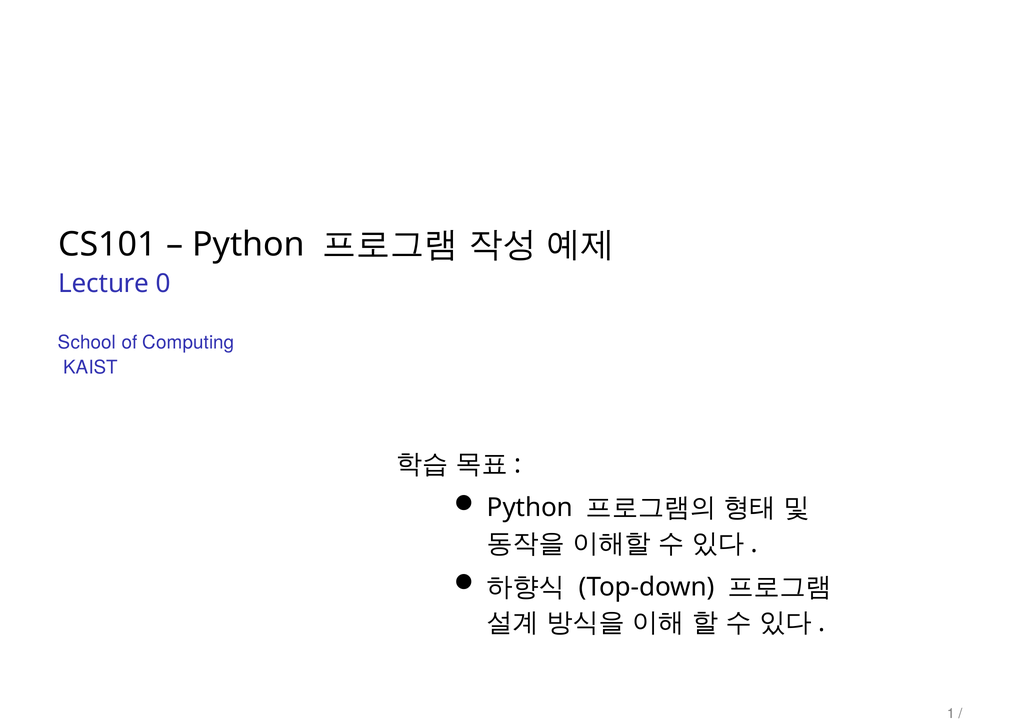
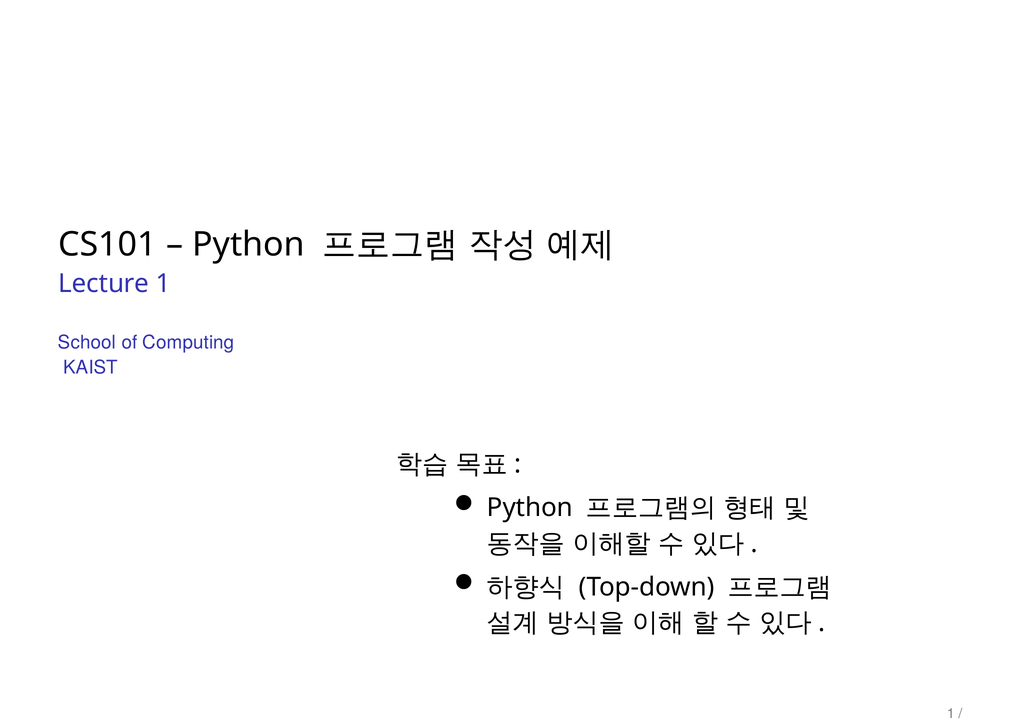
Lecture 0: 0 -> 1 (163, 283)
